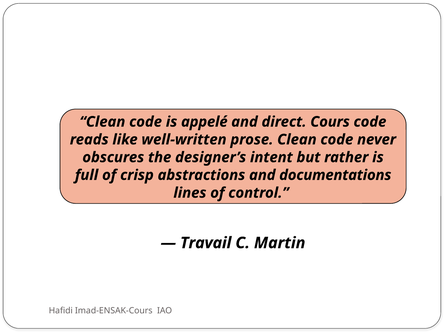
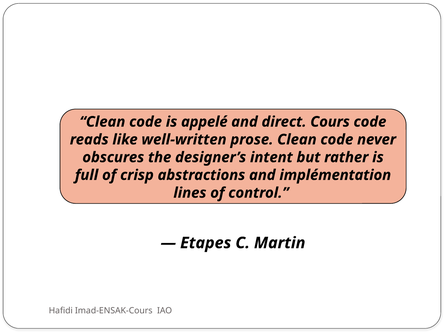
documentations: documentations -> implémentation (335, 175)
Travail: Travail -> Etapes (206, 243)
